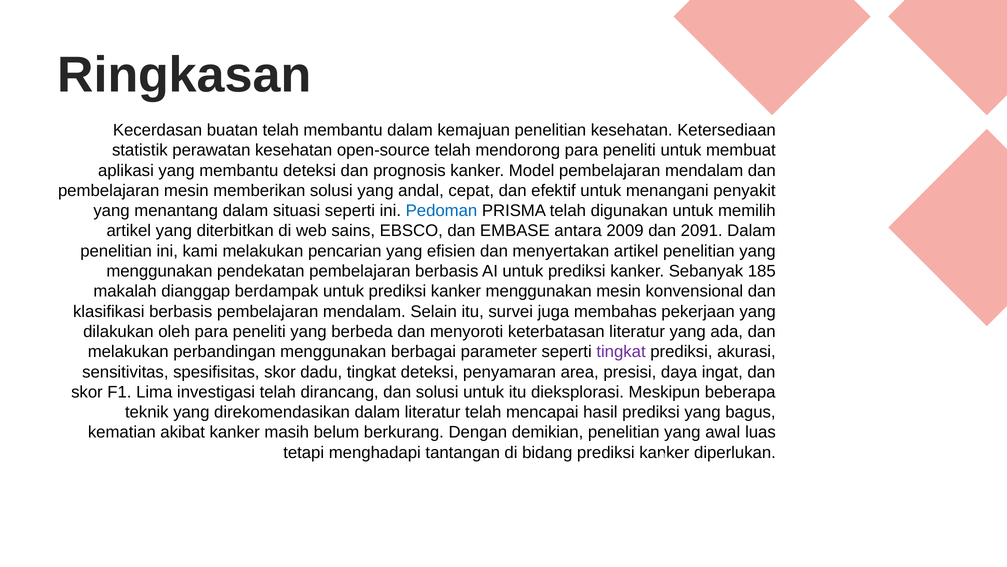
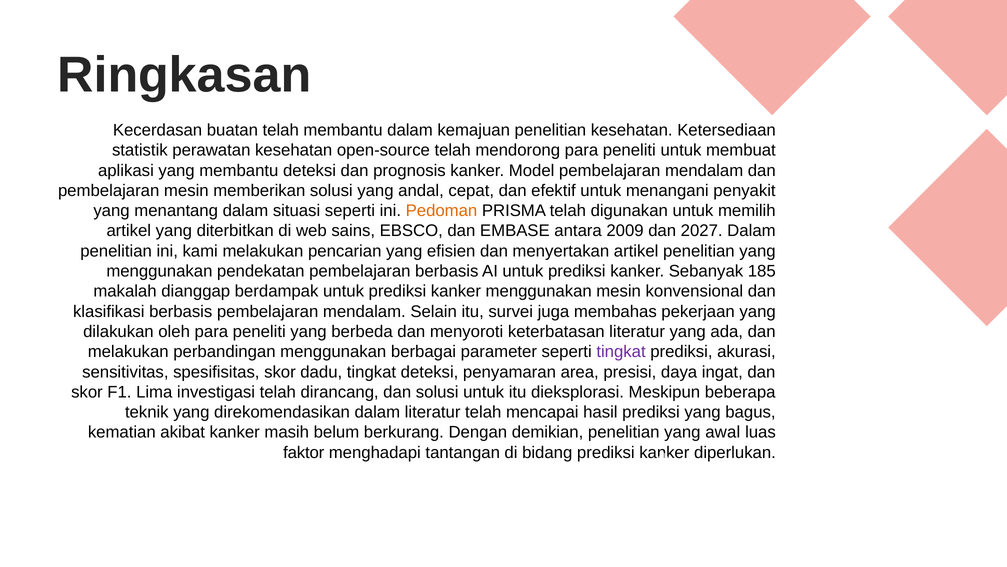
Pedoman colour: blue -> orange (442, 211)
2091: 2091 -> 2027 (702, 231)
tetapi: tetapi -> faktor (304, 452)
